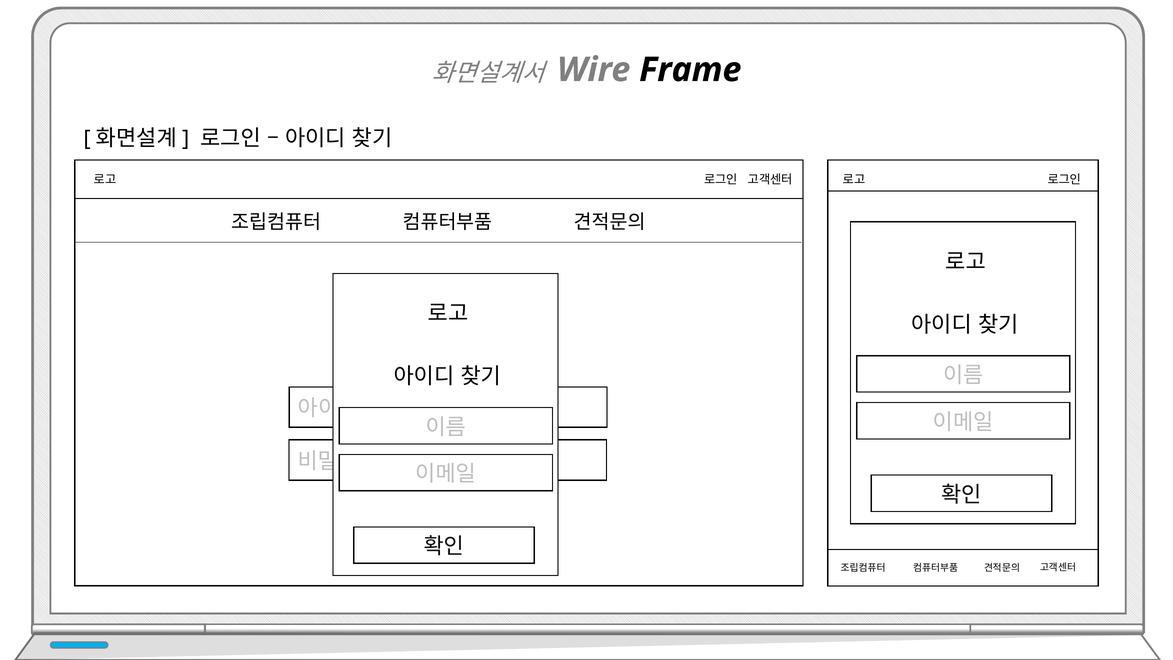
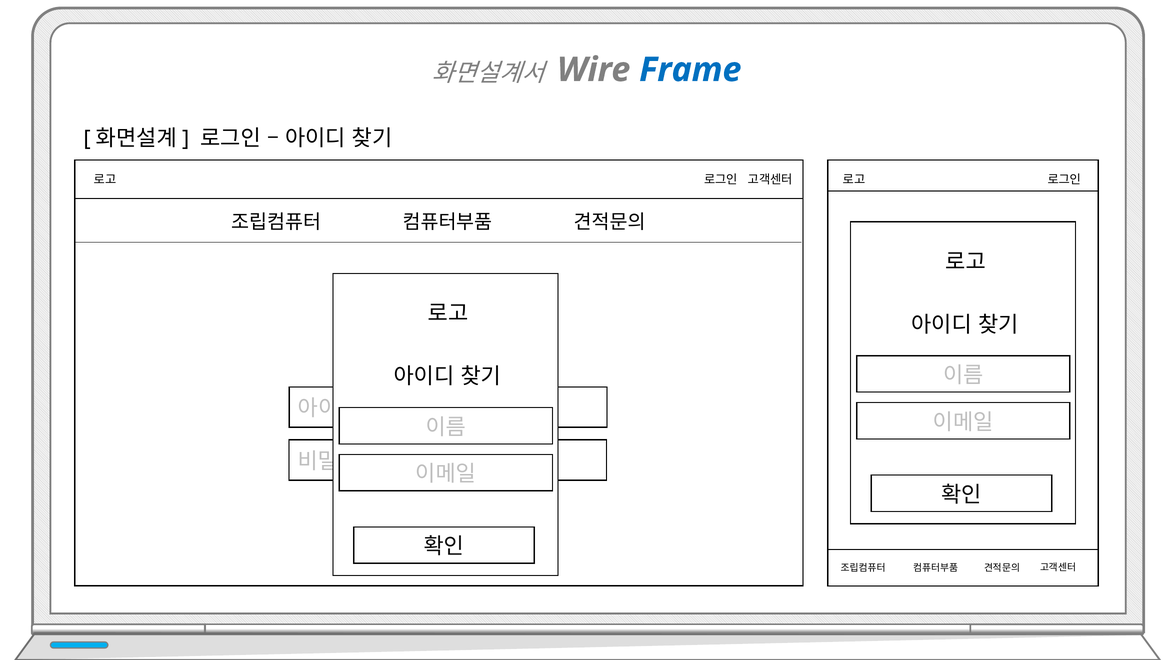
Frame colour: black -> blue (690, 70)
